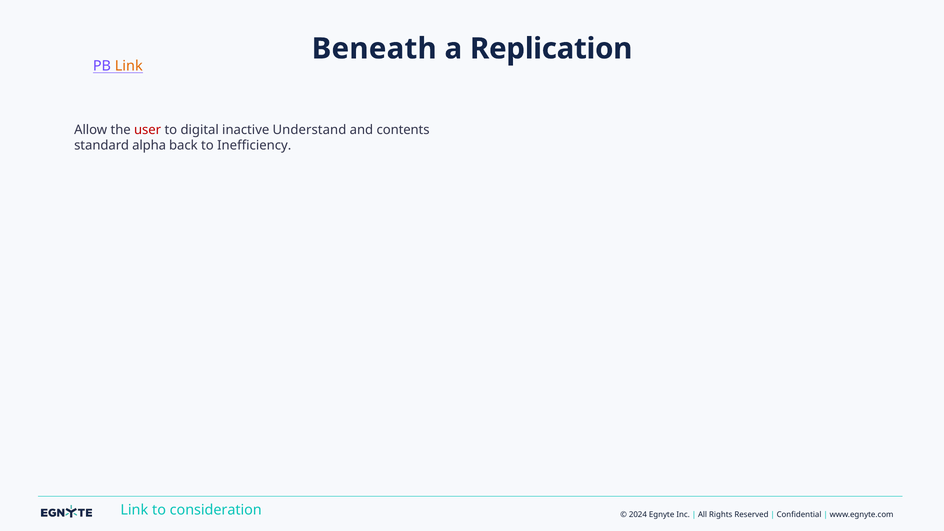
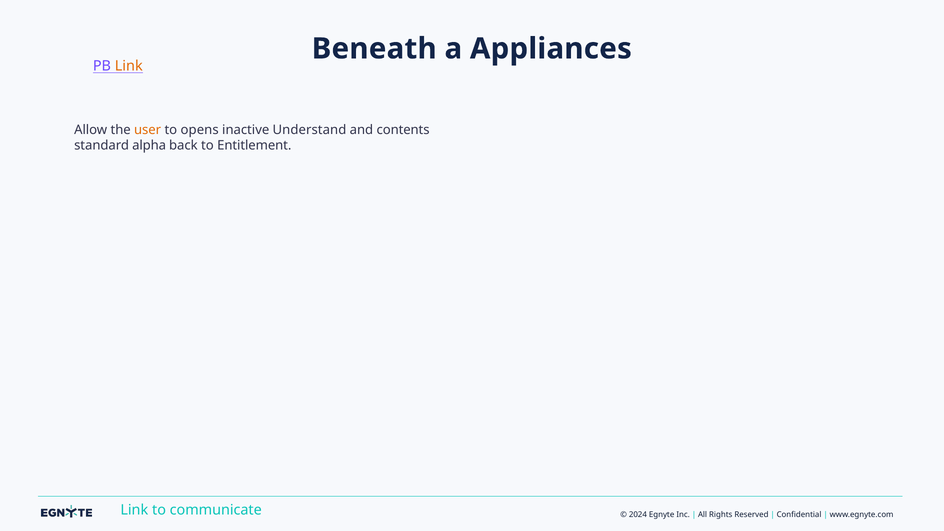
Replication: Replication -> Appliances (551, 49)
user colour: red -> orange (148, 130)
digital: digital -> opens (200, 130)
Inefficiency: Inefficiency -> Entitlement (254, 145)
consideration: consideration -> communicate (216, 510)
